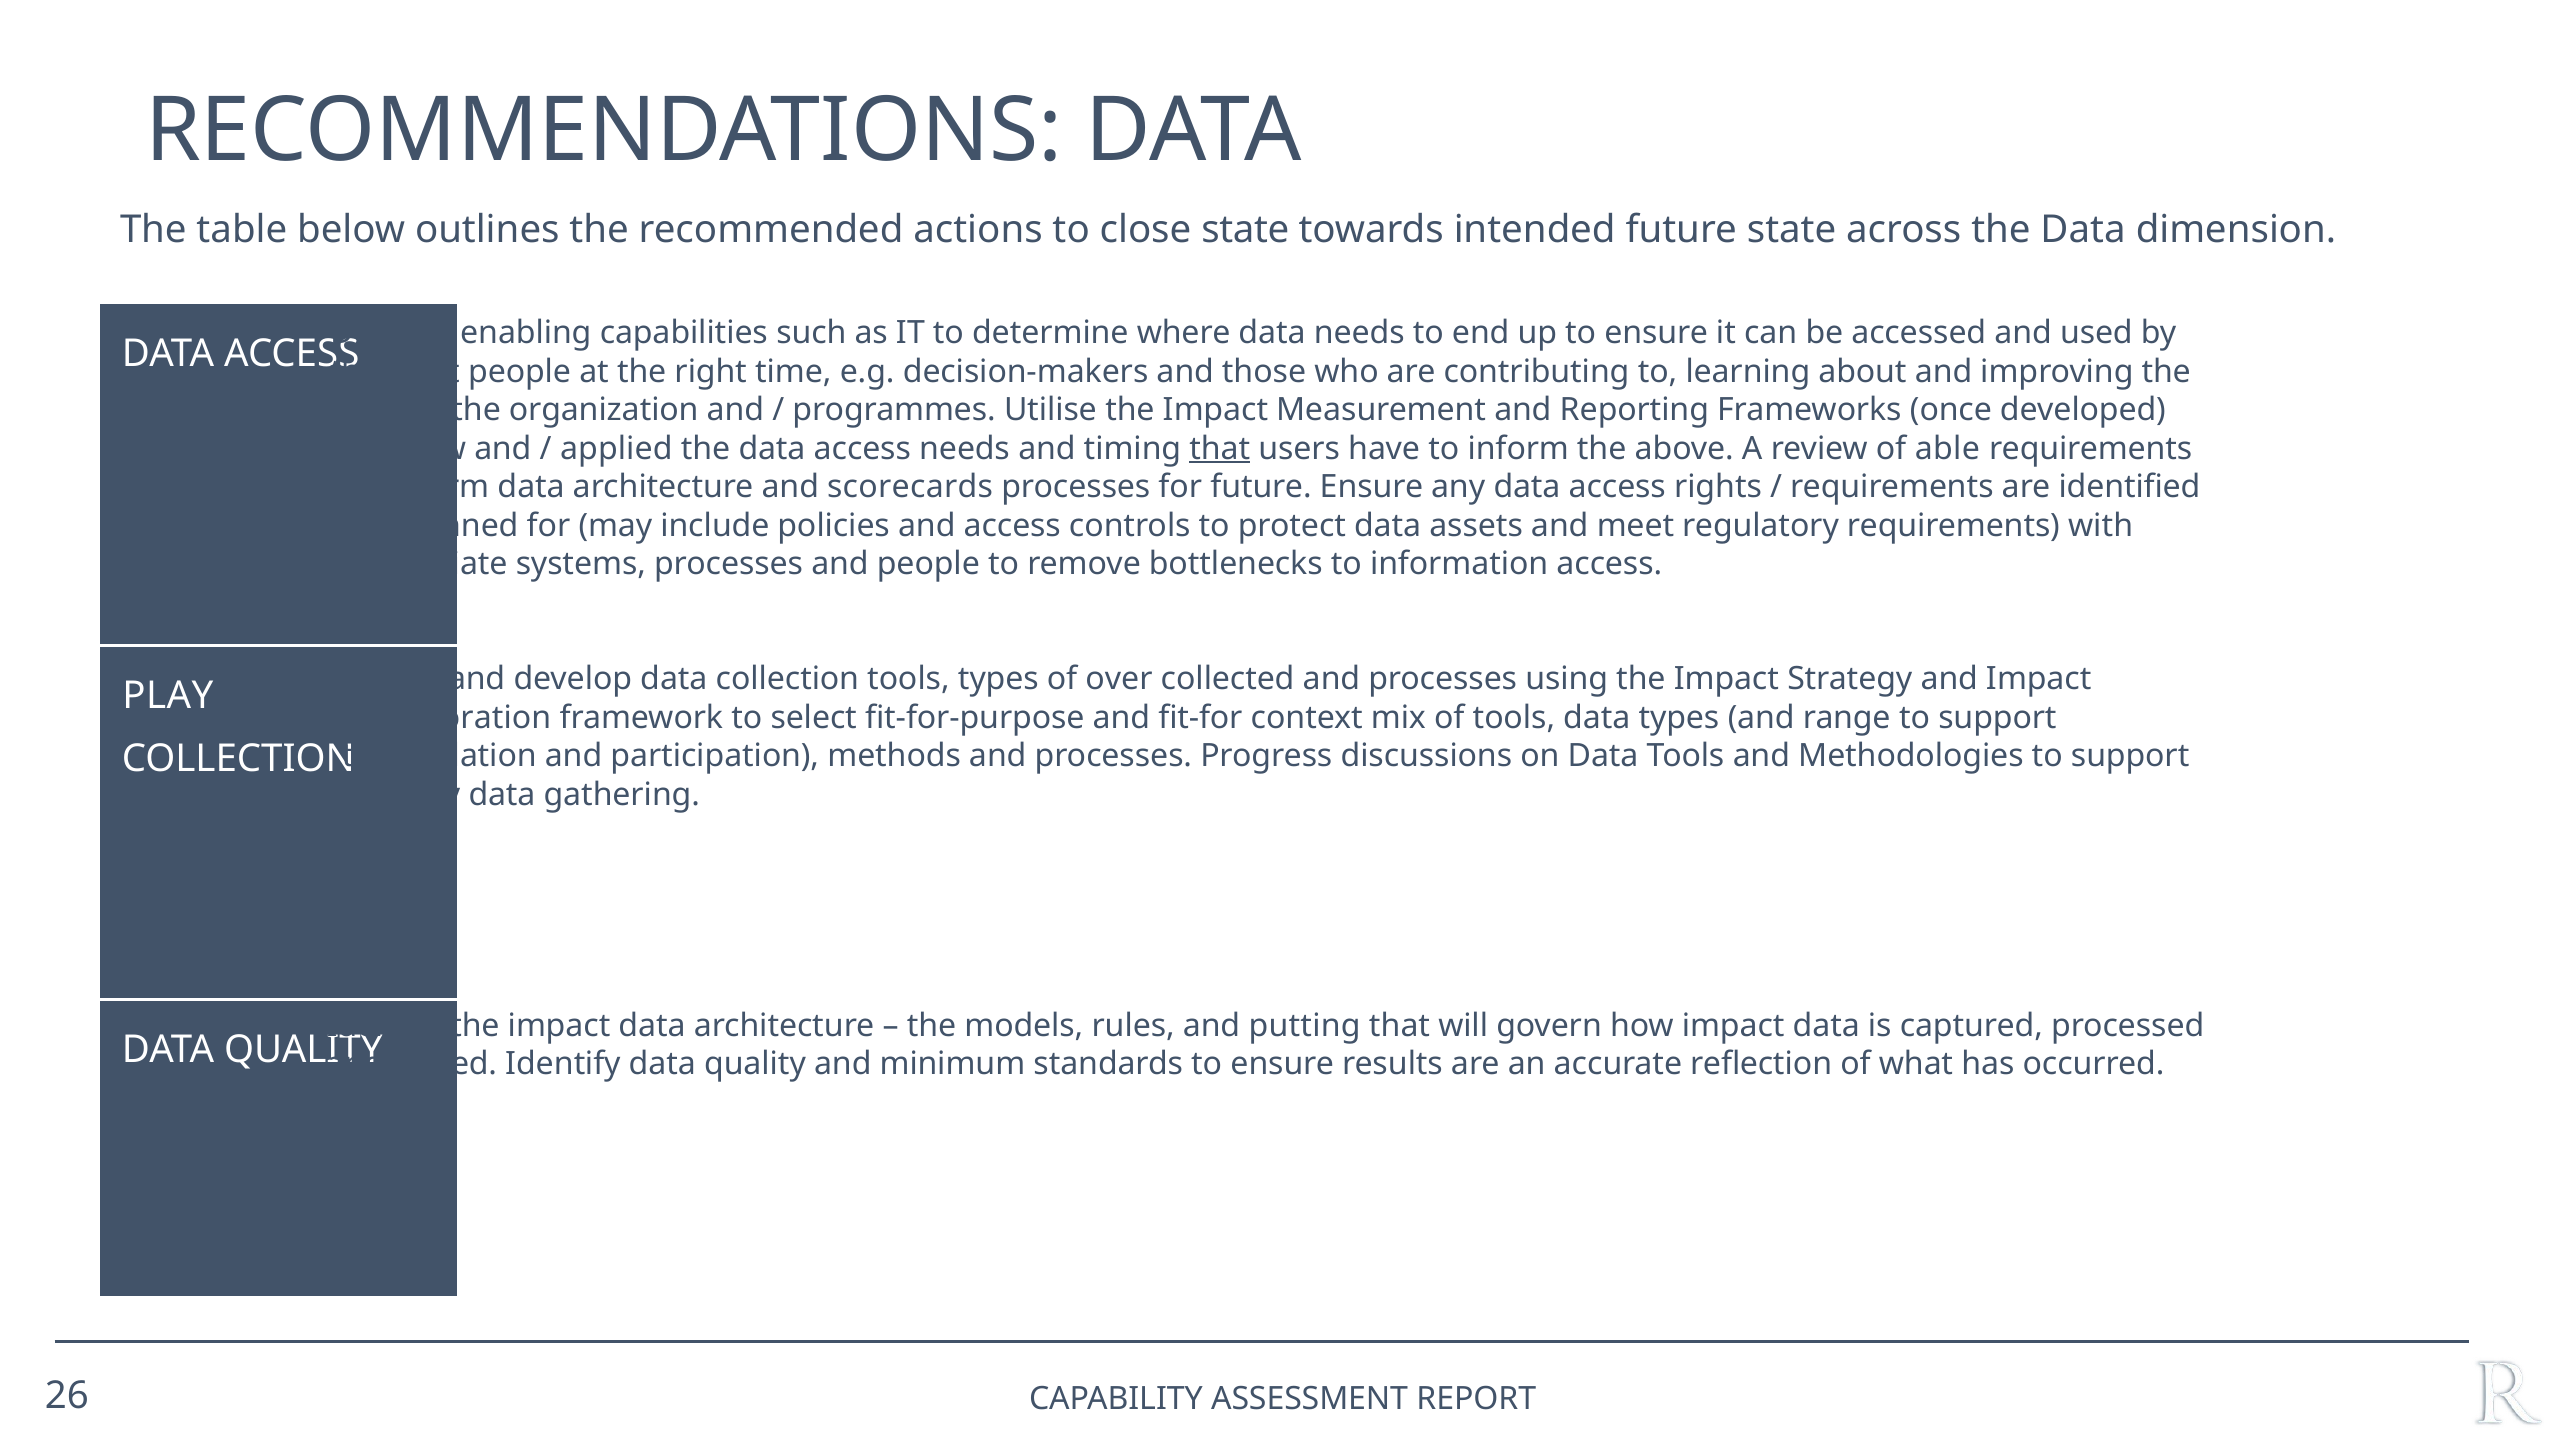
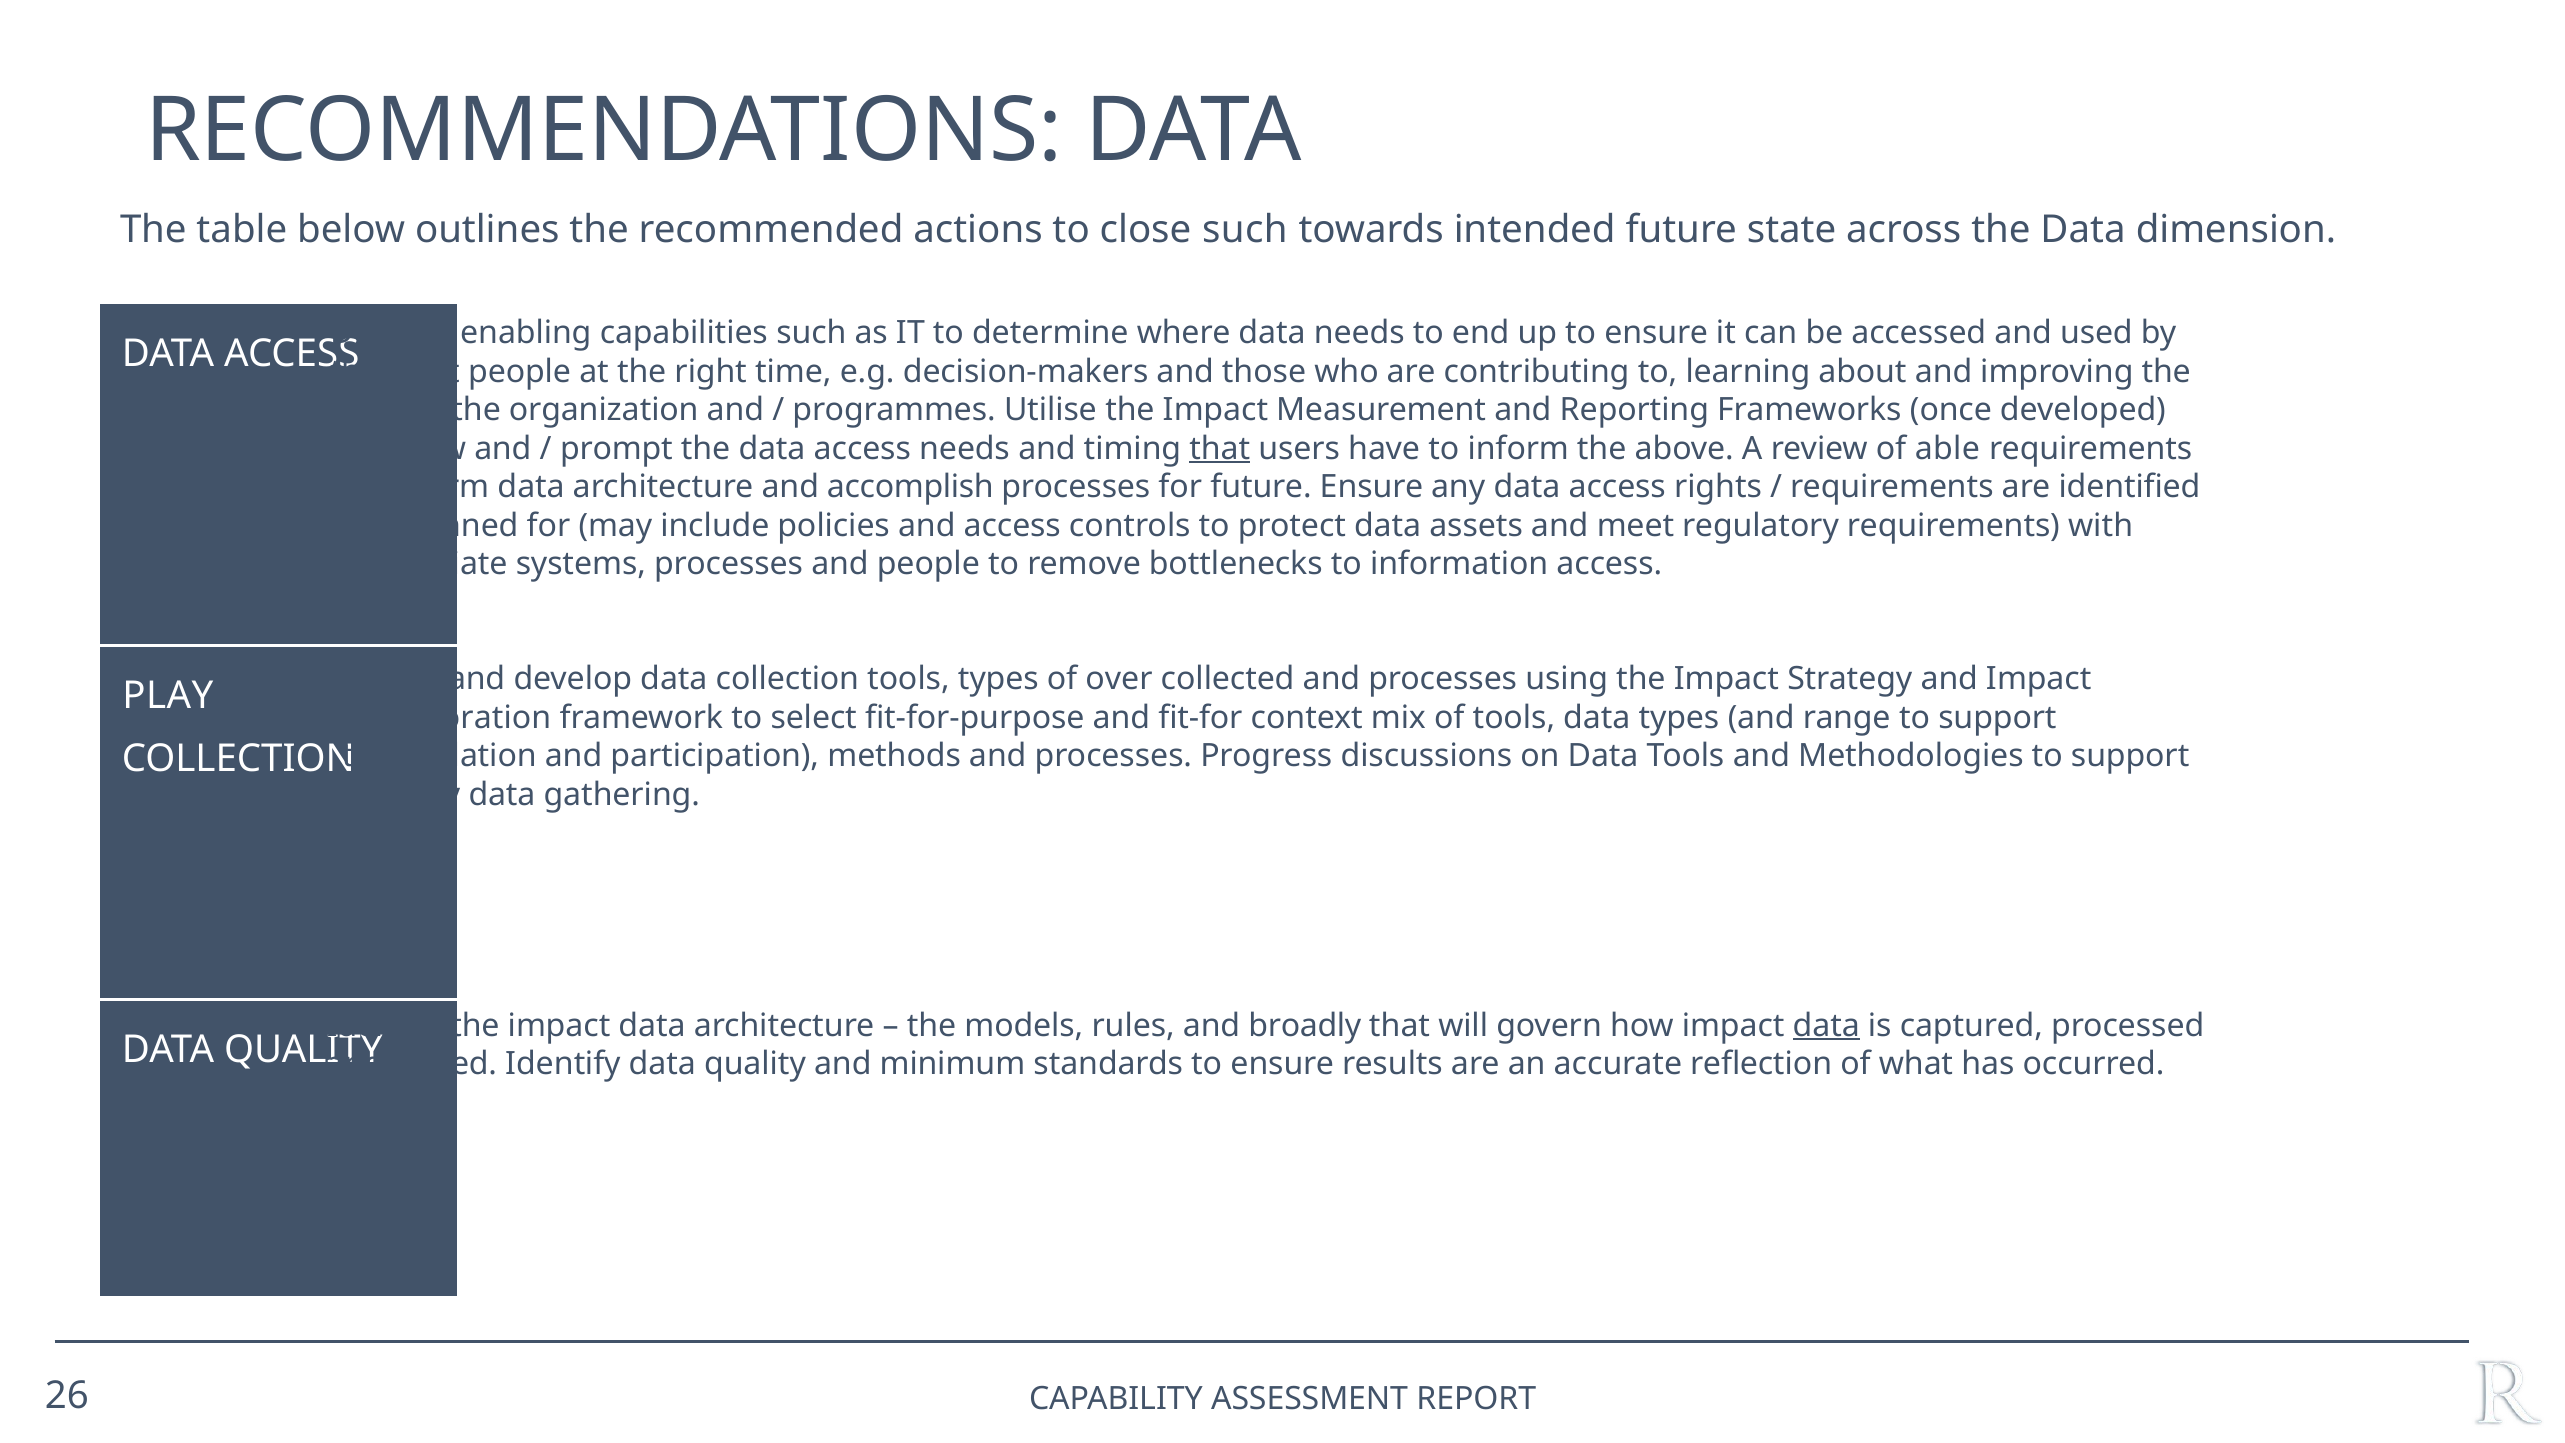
close state: state -> such (1245, 230)
applied: applied -> prompt (616, 448)
scorecards: scorecards -> accomplish (910, 487)
putting: putting -> broadly (1305, 1025)
data underline: none -> present (1826, 1025)
